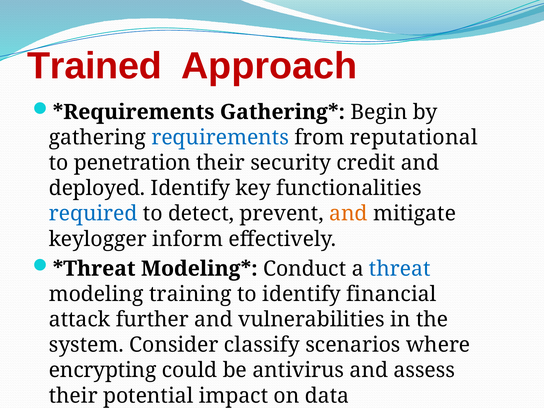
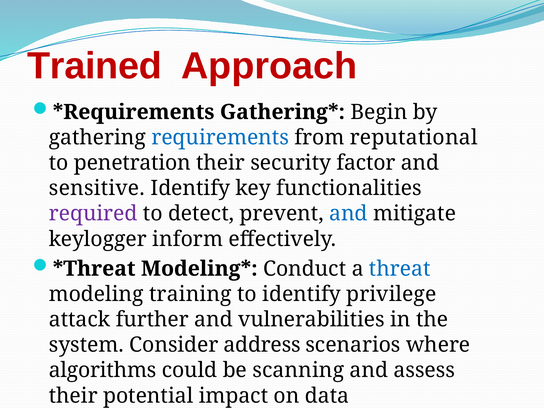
credit: credit -> factor (366, 163)
deployed: deployed -> sensitive (97, 188)
required colour: blue -> purple (93, 214)
and colour: orange -> blue (348, 214)
financial: financial -> privilege (391, 294)
classify: classify -> address (262, 345)
encrypting: encrypting -> algorithms (103, 370)
antivirus: antivirus -> scanning (298, 370)
